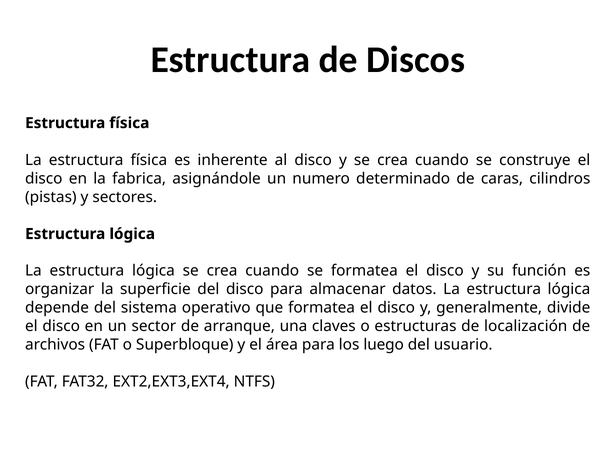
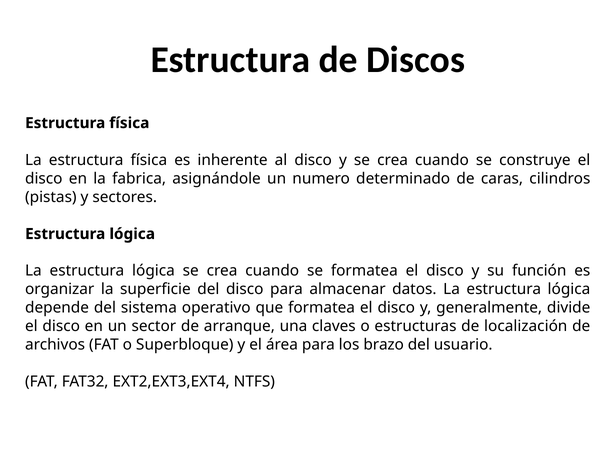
luego: luego -> brazo (384, 345)
